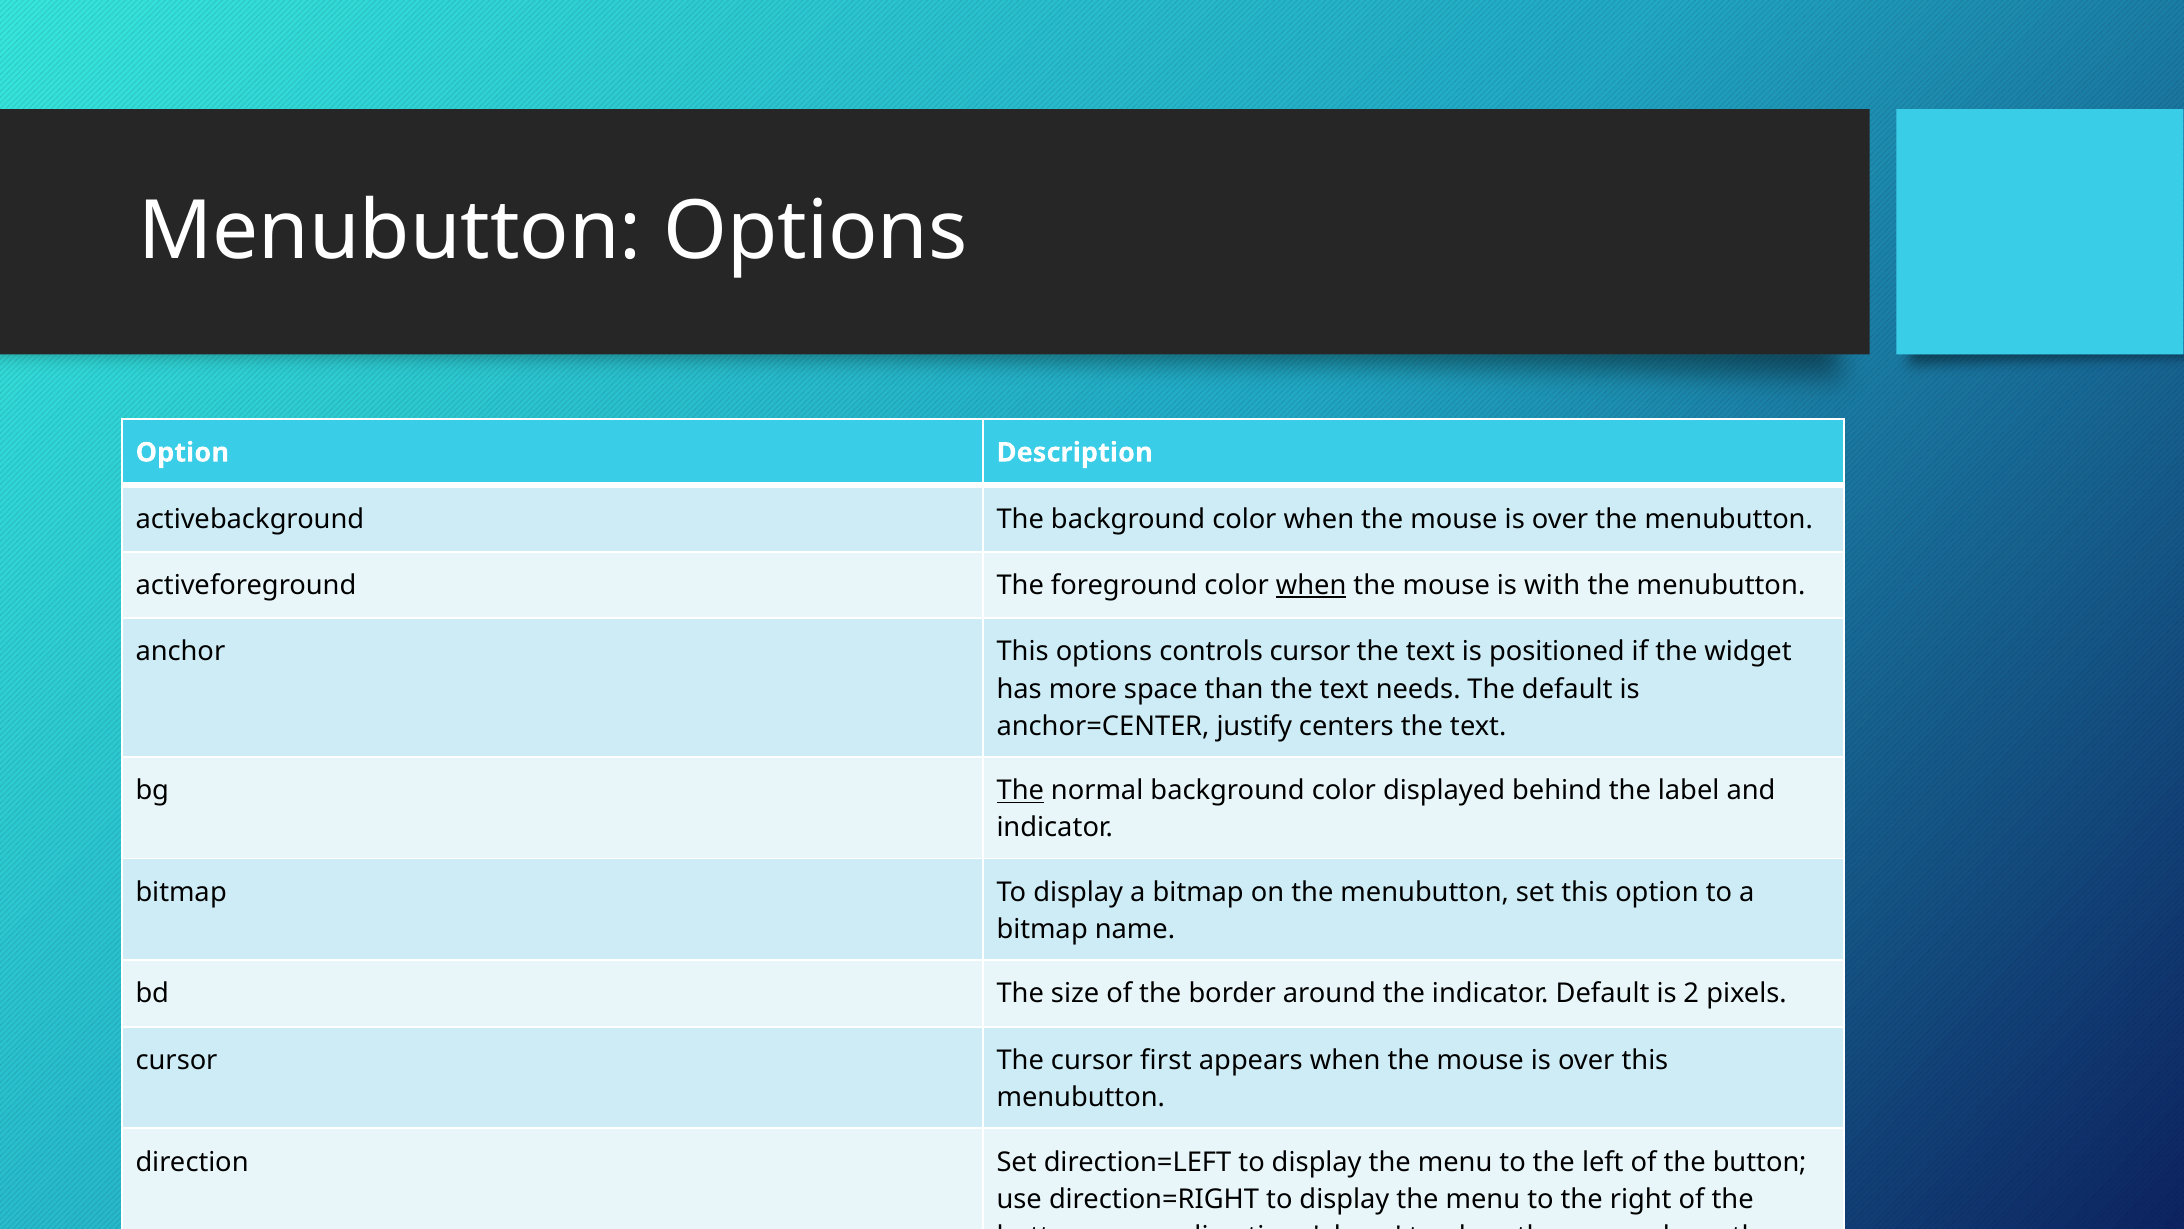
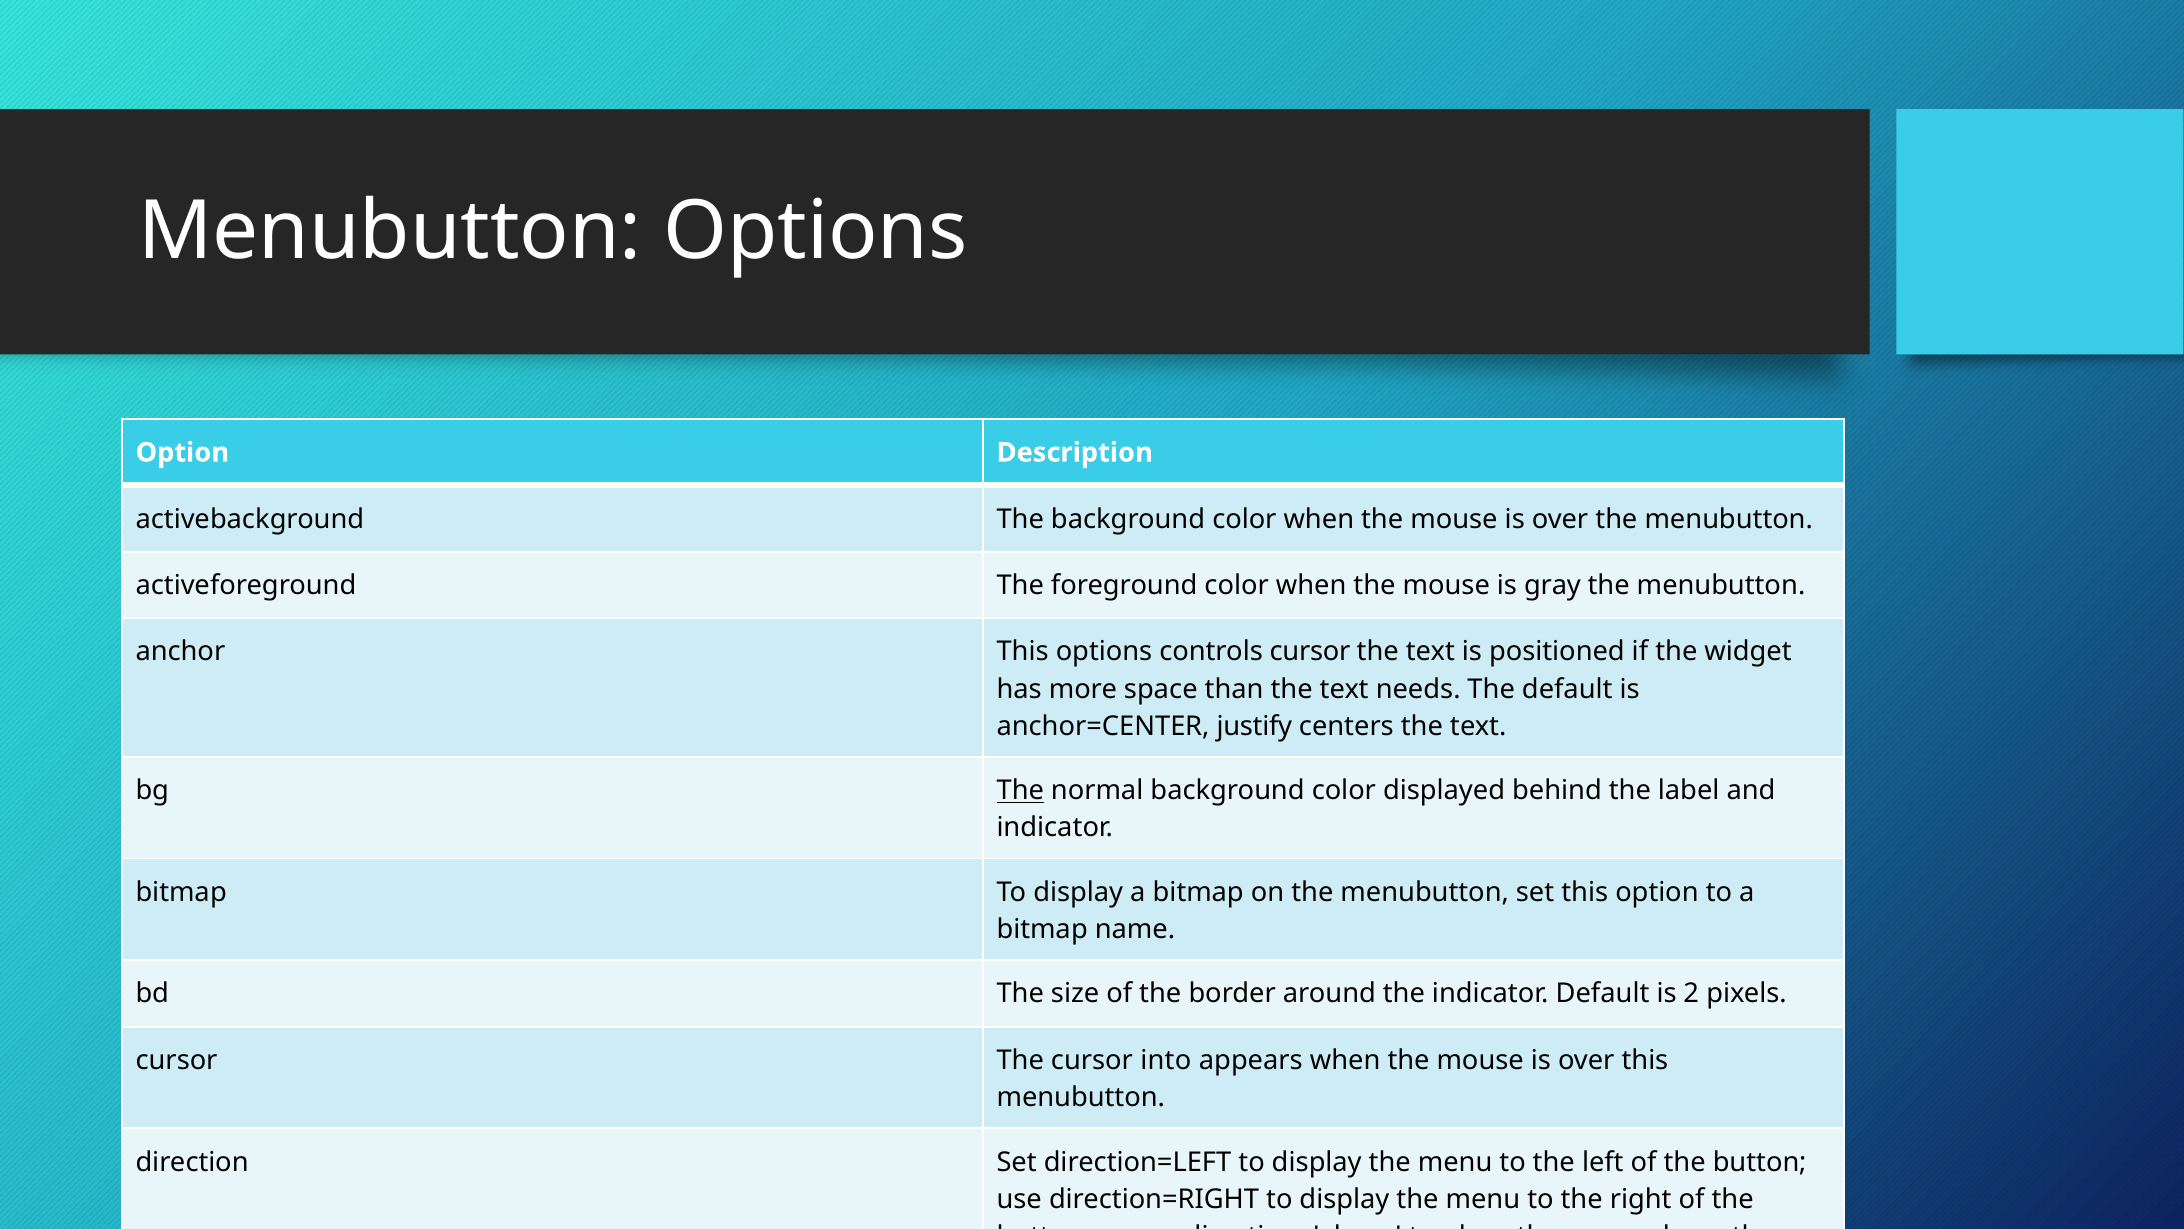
when underline: present -> none (1311, 585)
with: with -> gray (1552, 585)
first: first -> into (1166, 1060)
